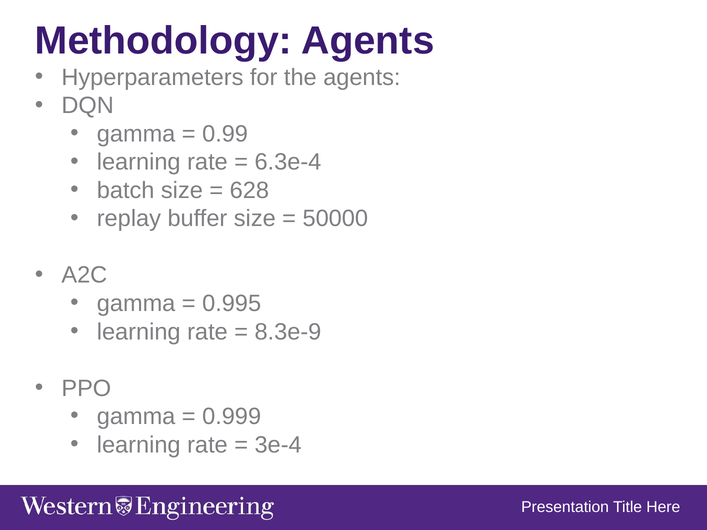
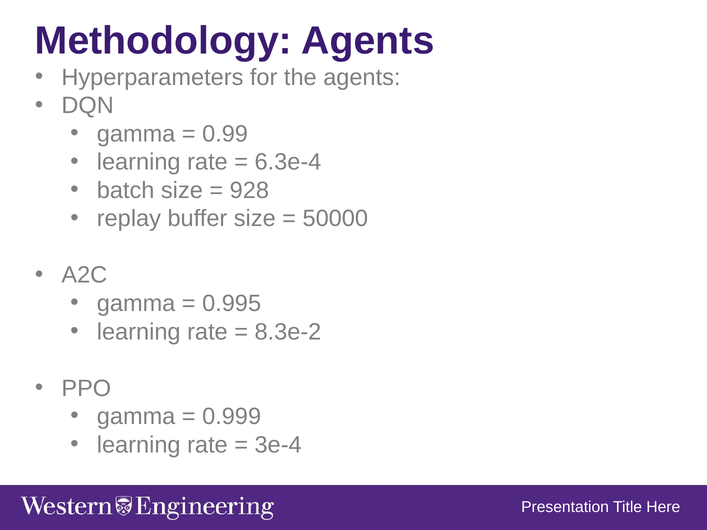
628: 628 -> 928 (249, 190)
8.3e-9: 8.3e-9 -> 8.3e-2 (288, 332)
